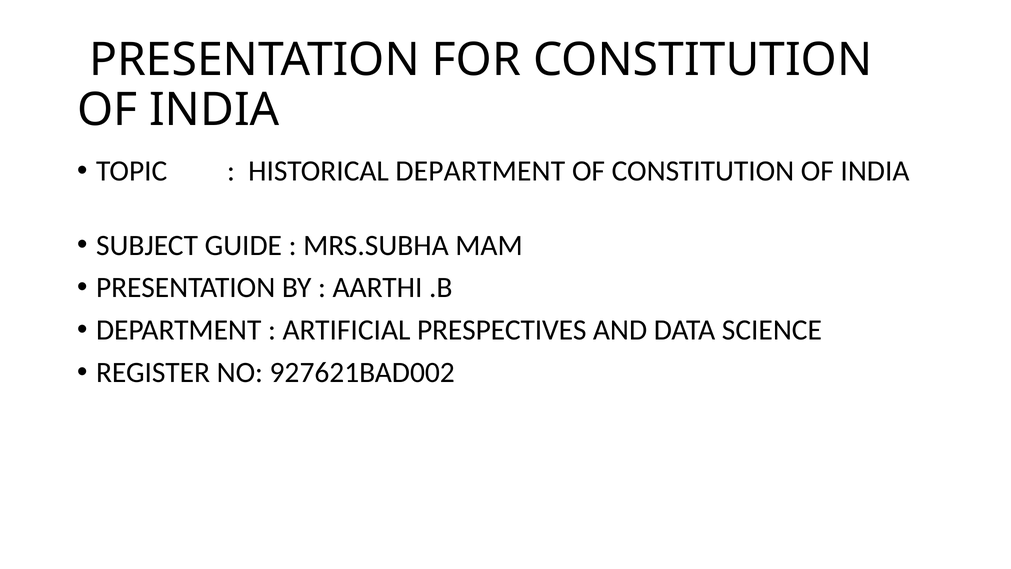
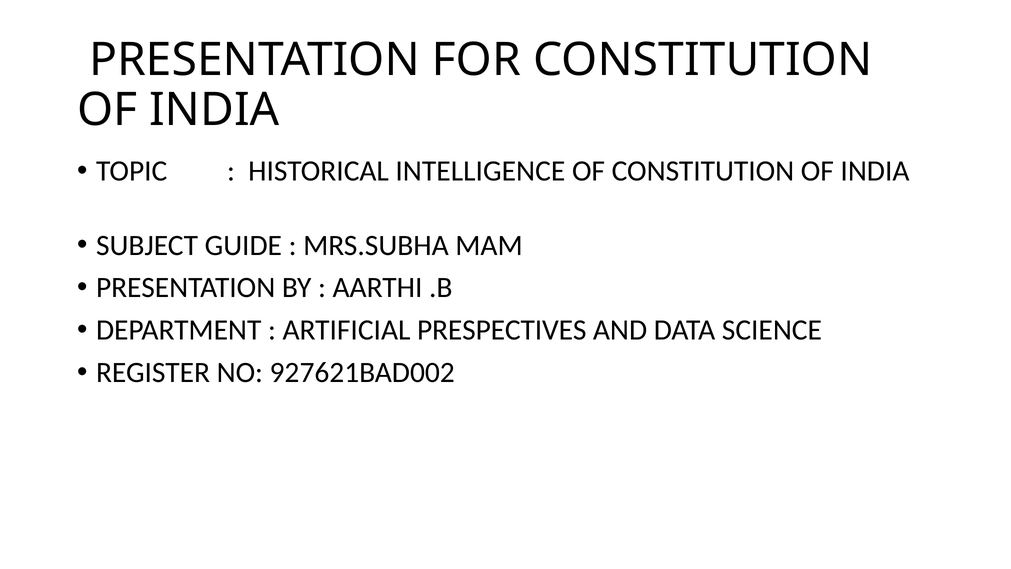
HISTORICAL DEPARTMENT: DEPARTMENT -> INTELLIGENCE (480, 171)
